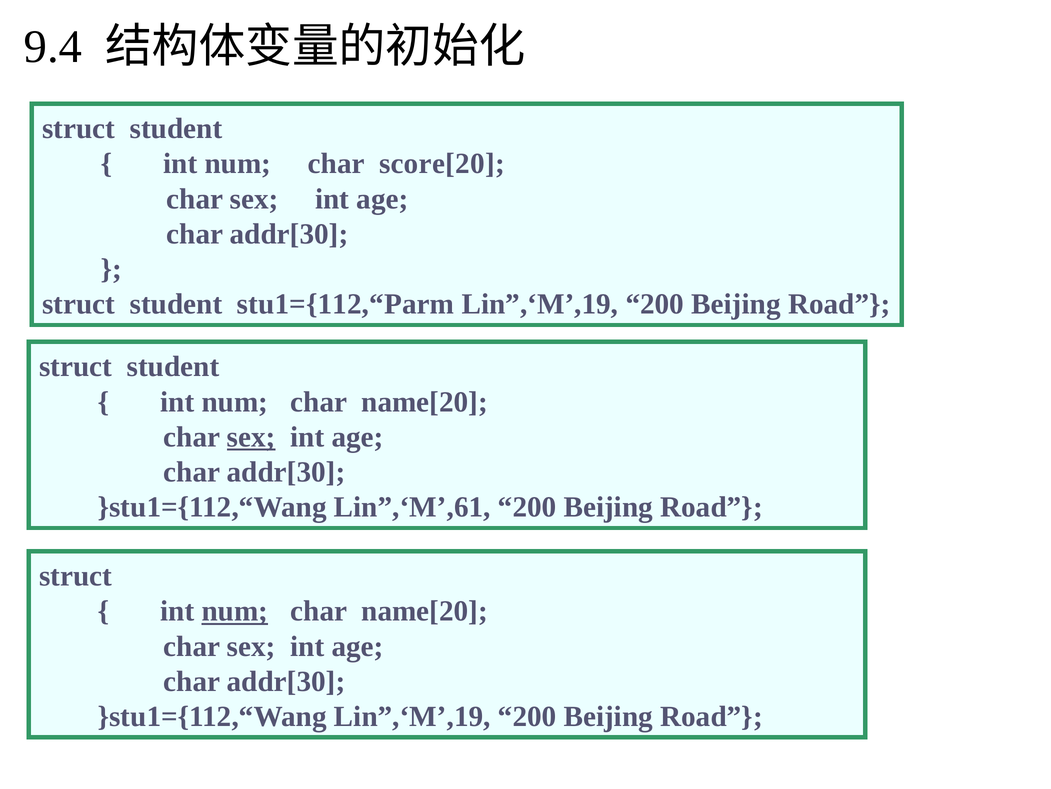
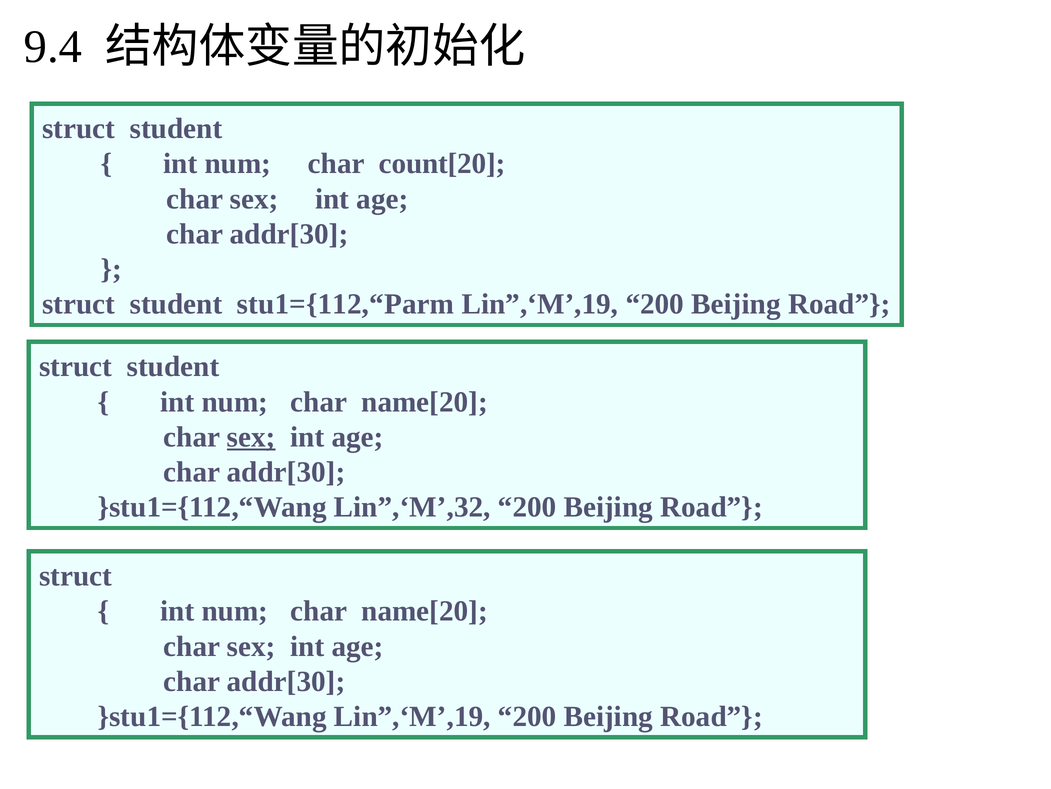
score[20: score[20 -> count[20 (442, 164)
Lin”,‘M’,61: Lin”,‘M’,61 -> Lin”,‘M’,32 (412, 507)
num underline: present -> none (235, 611)
